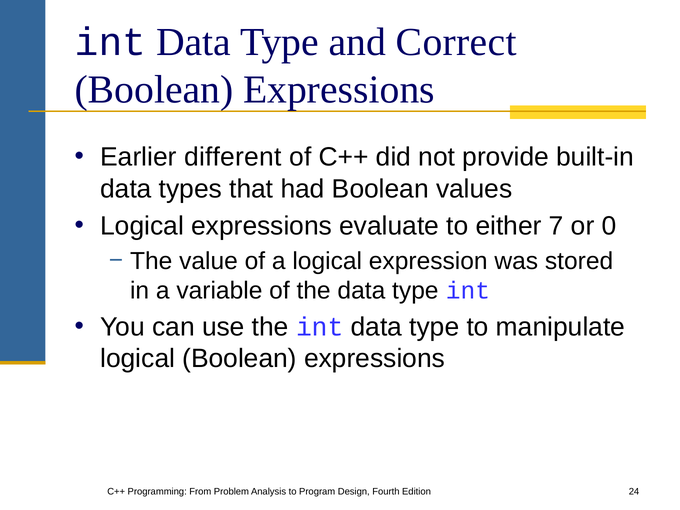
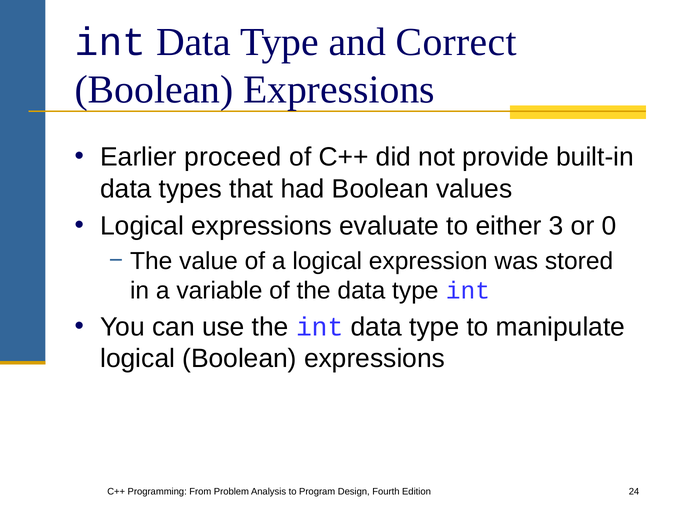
different: different -> proceed (233, 157)
7: 7 -> 3 (556, 226)
